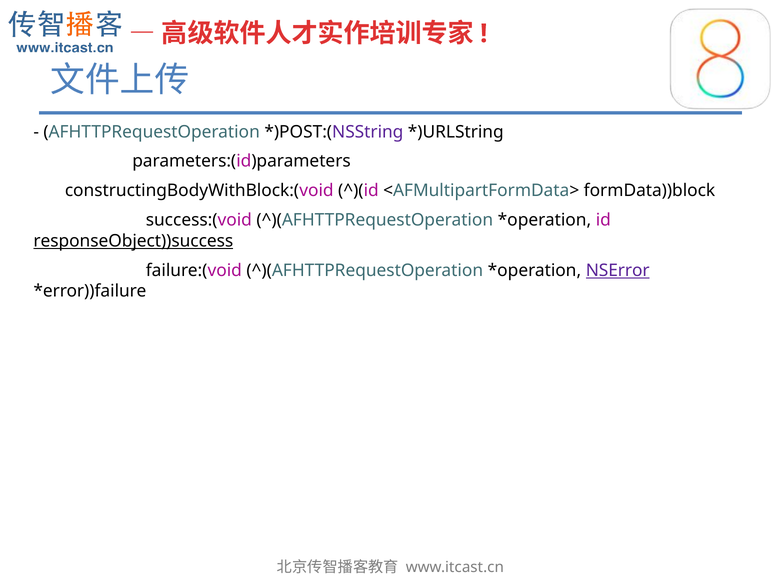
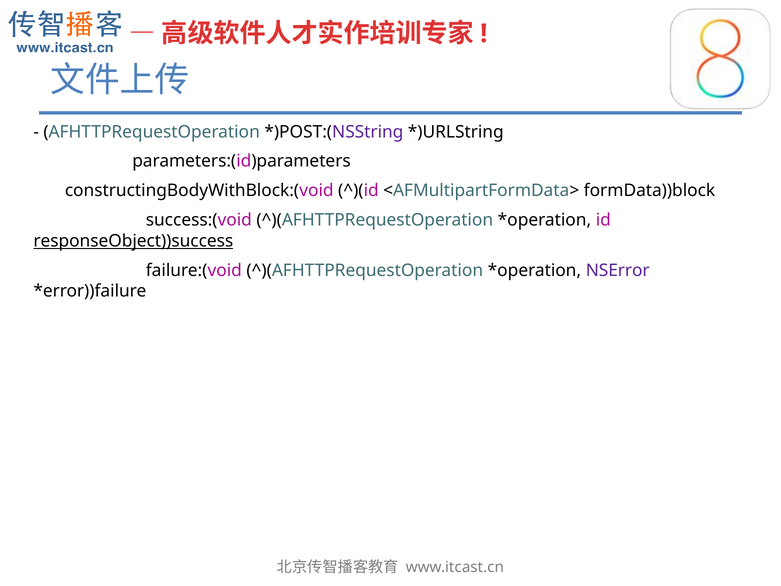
NSError underline: present -> none (618, 270)
